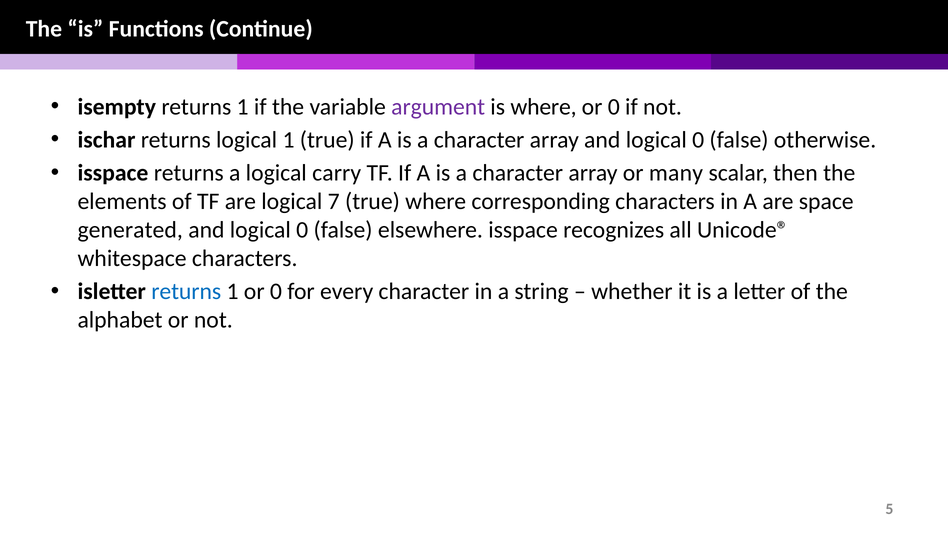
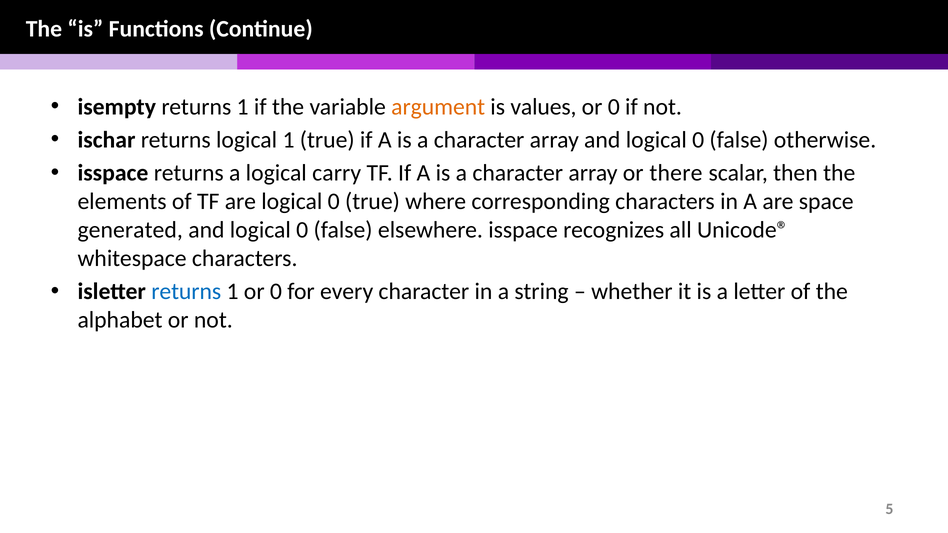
argument colour: purple -> orange (438, 107)
is where: where -> values (543, 107)
many: many -> there (676, 173)
are logical 7: 7 -> 0 (334, 202)
